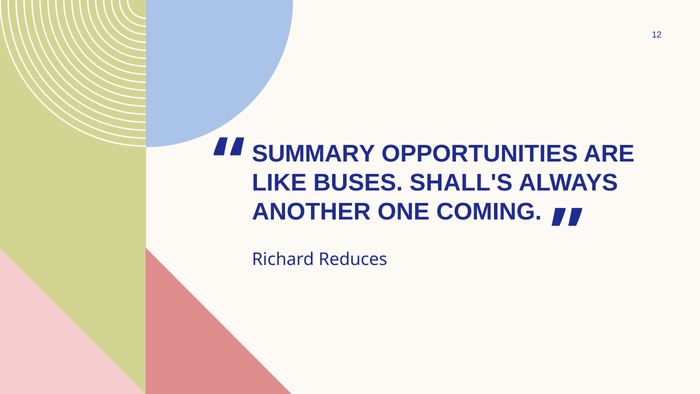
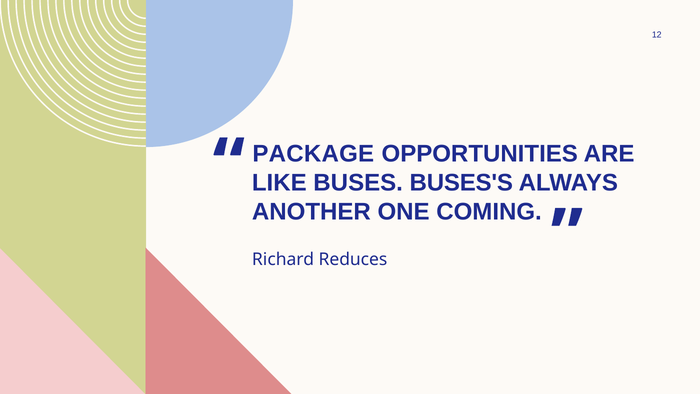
SUMMARY: SUMMARY -> PACKAGE (313, 154)
SHALL'S: SHALL'S -> BUSES'S (461, 183)
